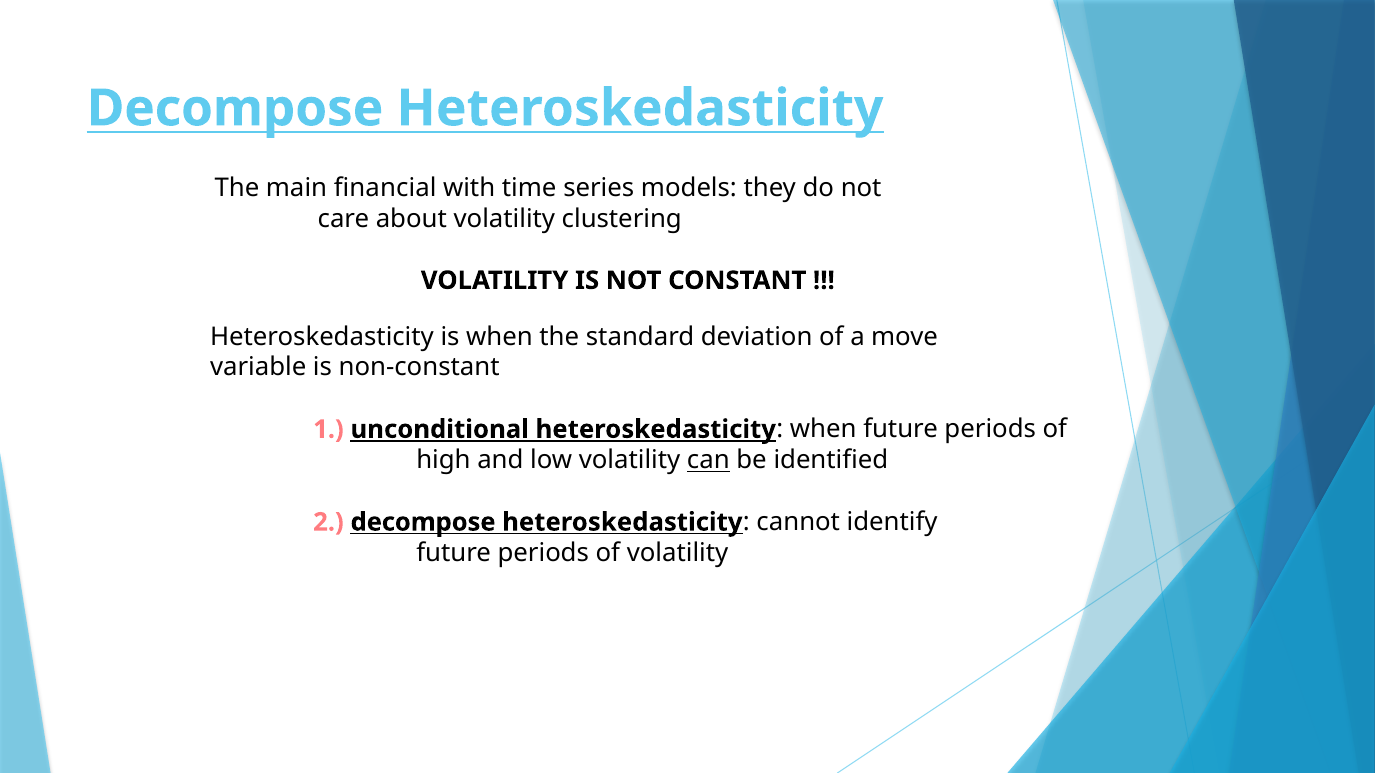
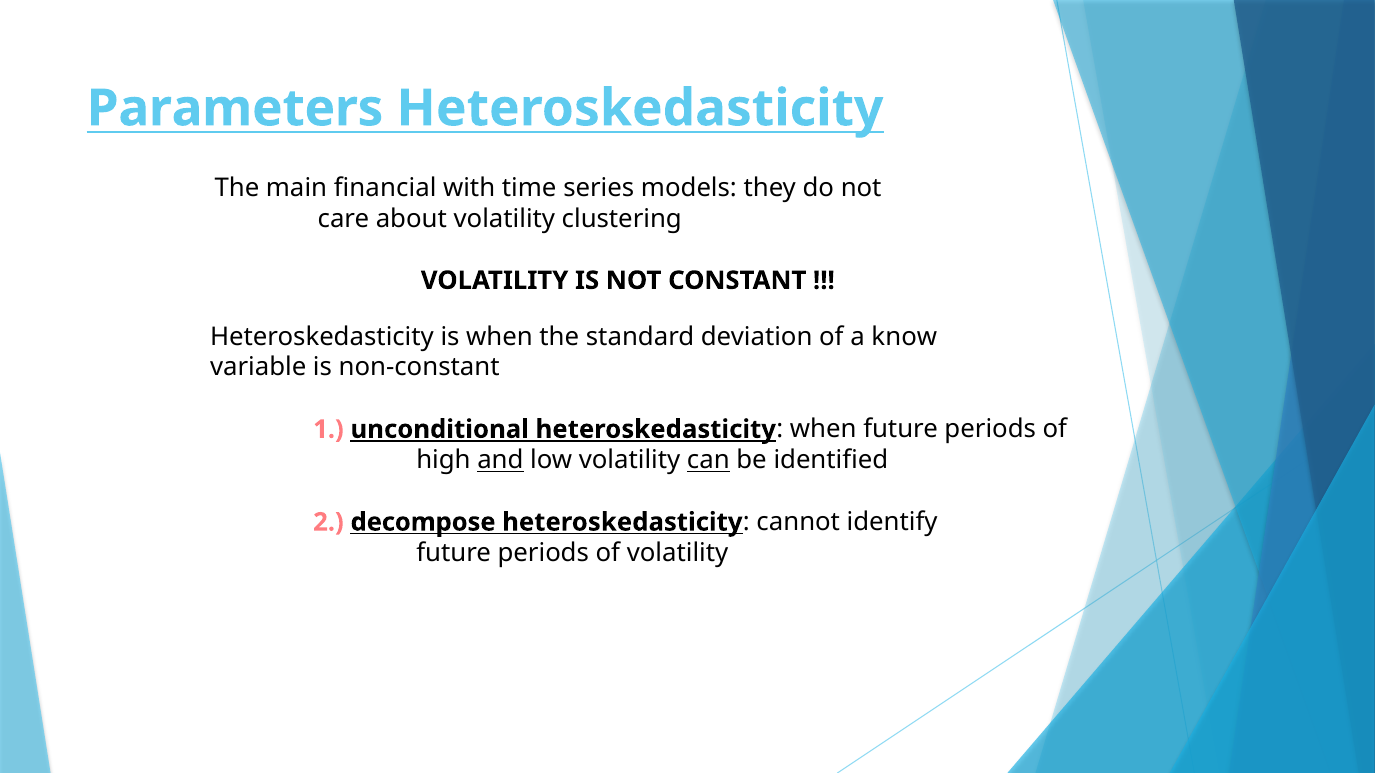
Decompose: Decompose -> Parameters (235, 108)
move: move -> know (904, 337)
and underline: none -> present (500, 461)
